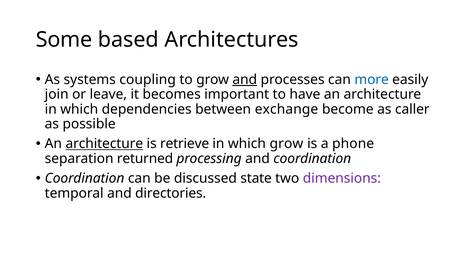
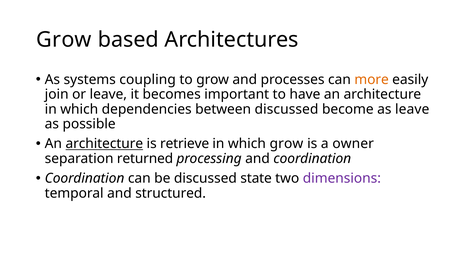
Some: Some -> Grow (64, 40)
and underline: present -> none (245, 80)
more colour: blue -> orange (372, 80)
between exchange: exchange -> discussed (287, 109)
as caller: caller -> leave (412, 109)
phone: phone -> owner (353, 144)
directories: directories -> structured (171, 193)
